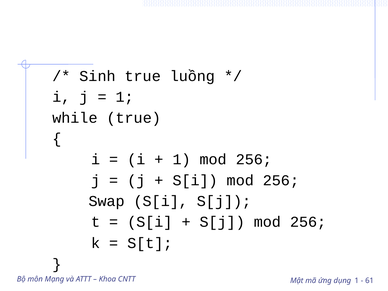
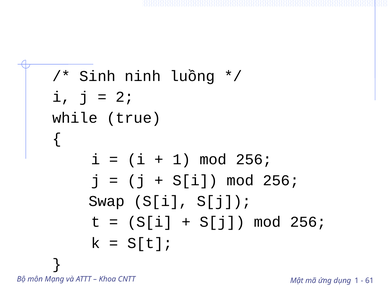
Sinh true: true -> ninh (143, 76)
1: 1 -> 2 (125, 97)
